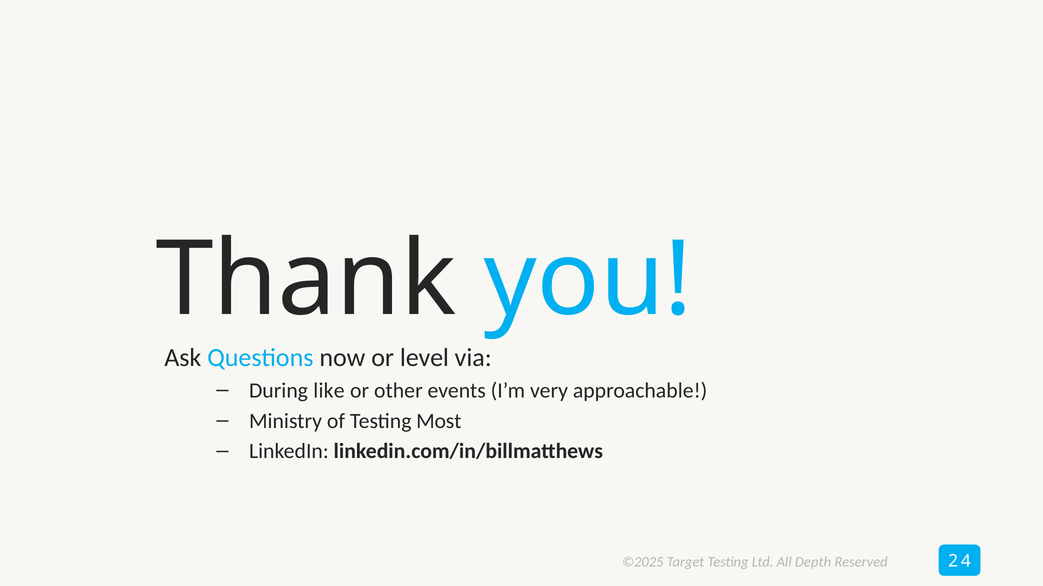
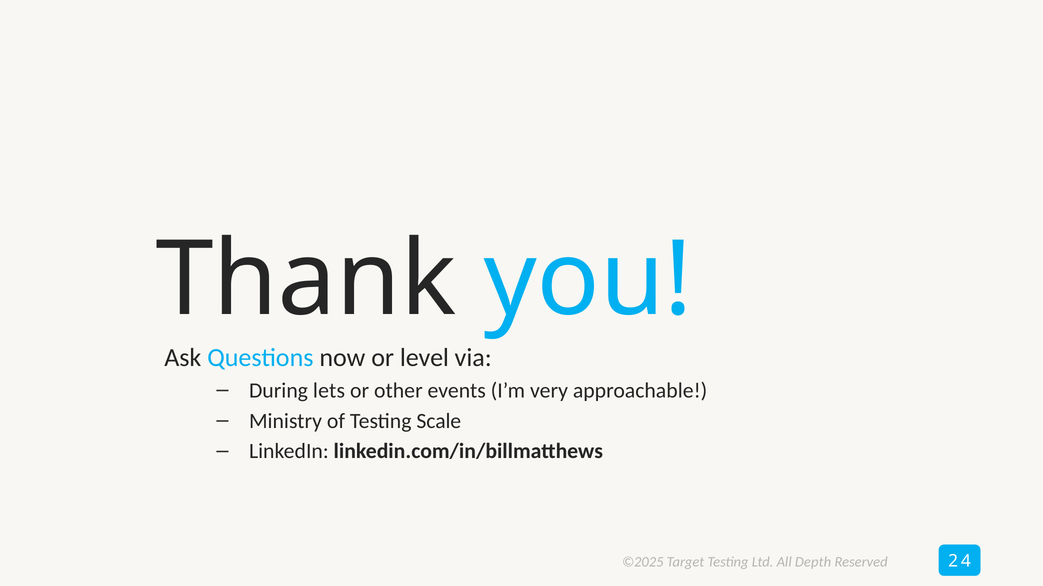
like: like -> lets (329, 391)
Most: Most -> Scale (439, 421)
